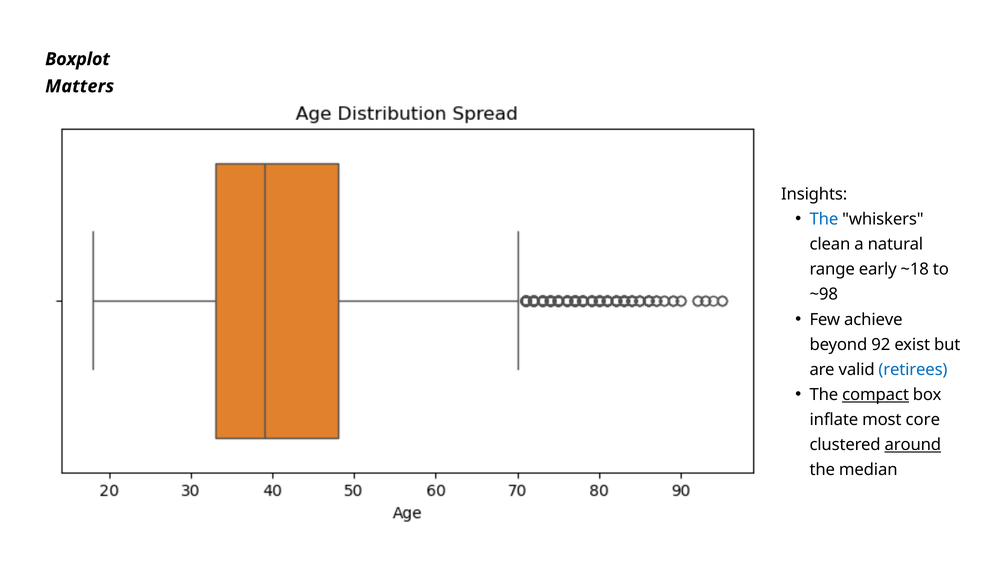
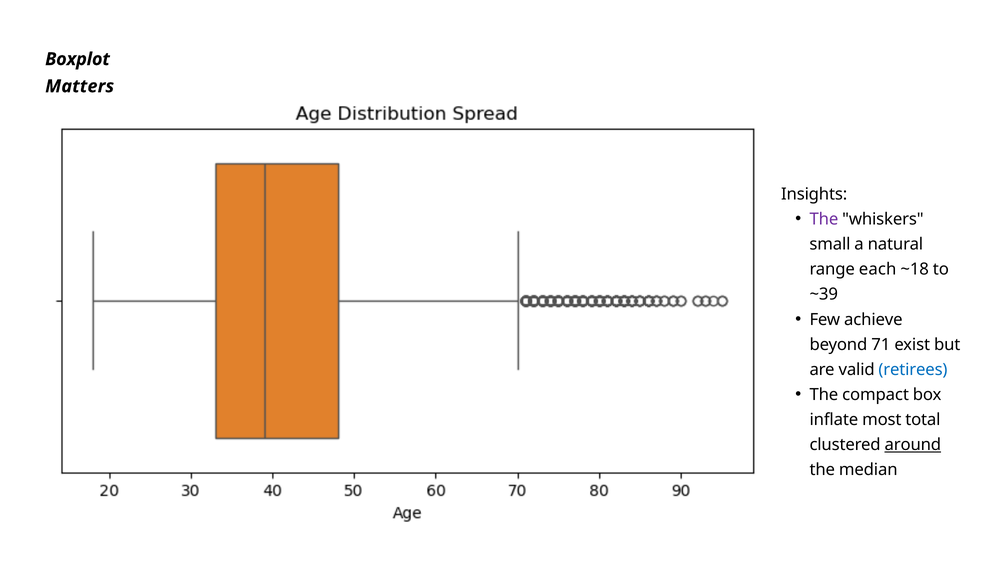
The colour: blue -> purple (824, 219)
clean: clean -> small (830, 244)
early: early -> each (878, 269)
~98: ~98 -> ~39 (824, 295)
92: 92 -> 71 (881, 345)
compact underline: present -> none (876, 395)
core: core -> total (923, 420)
